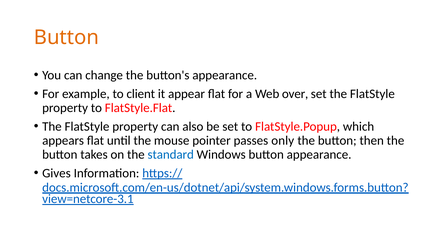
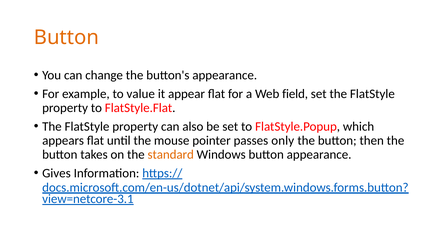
client: client -> value (141, 94)
over: over -> field (295, 94)
standard colour: blue -> orange (171, 154)
